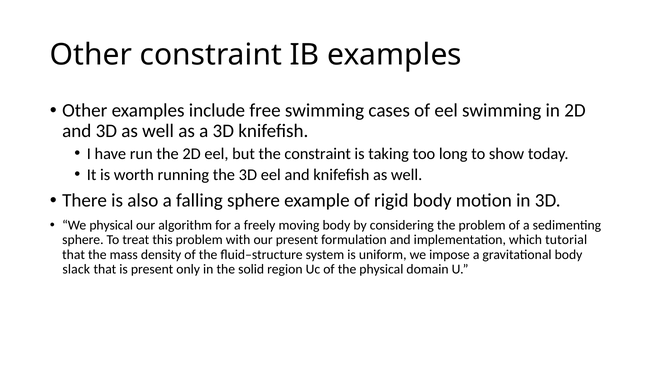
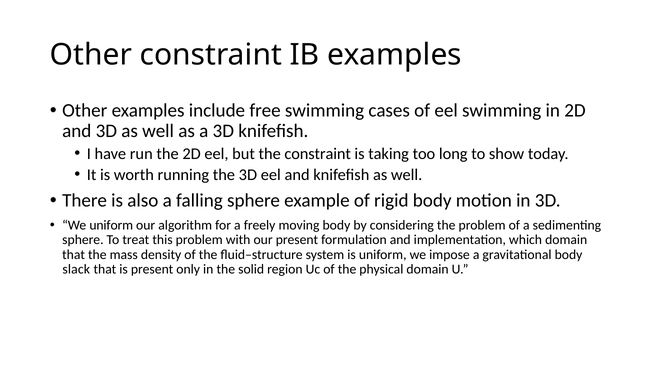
We physical: physical -> uniform (111, 225)
which tutorial: tutorial -> domain (566, 240)
